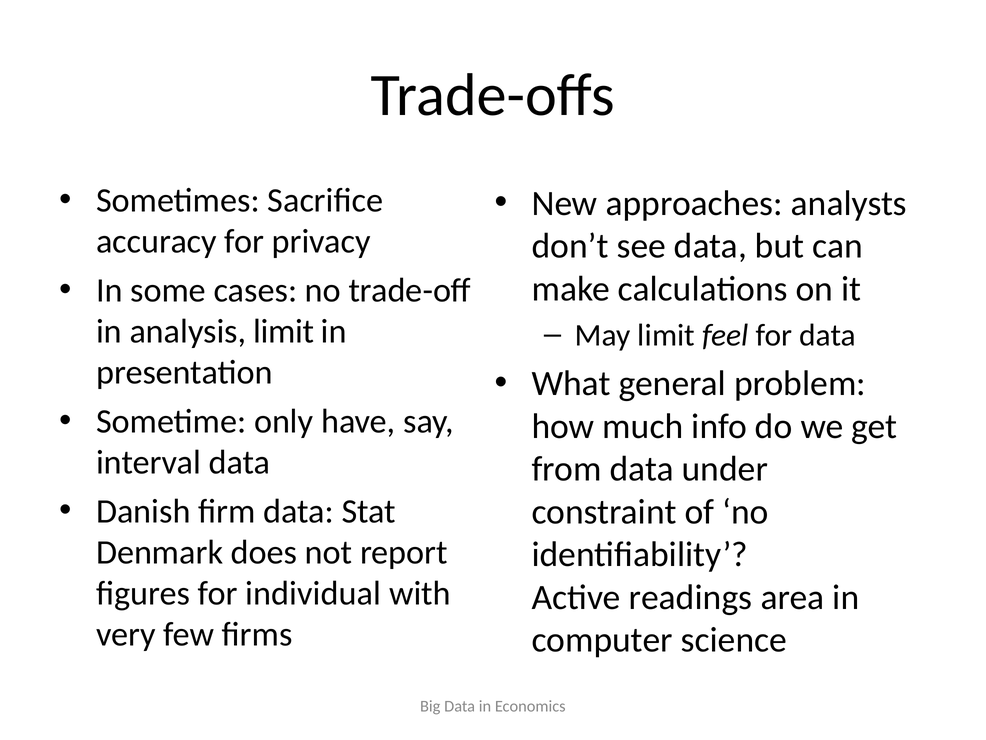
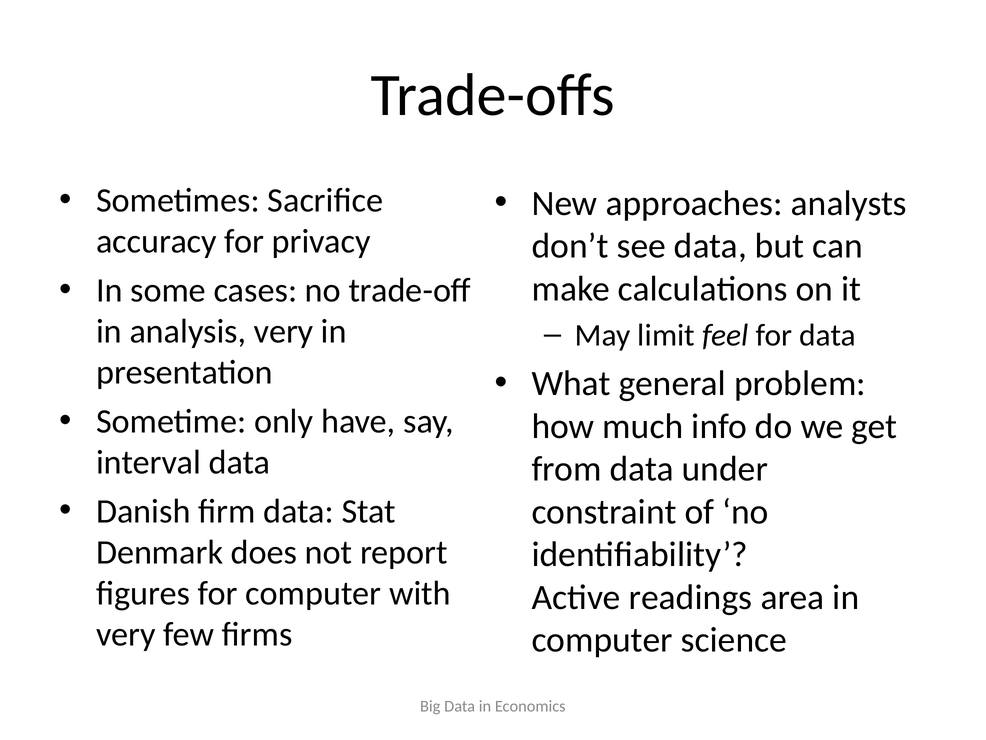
analysis limit: limit -> very (284, 331)
for individual: individual -> computer (313, 593)
